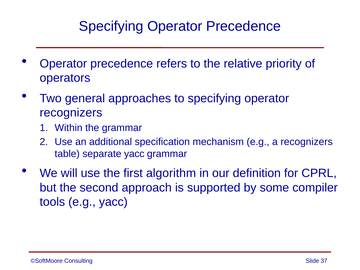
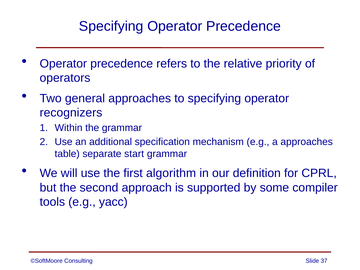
a recognizers: recognizers -> approaches (307, 142)
separate yacc: yacc -> start (134, 154)
